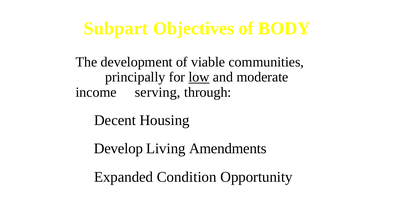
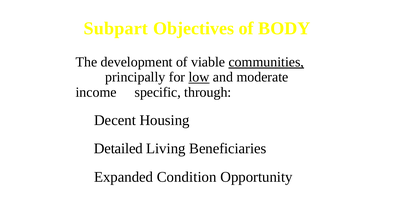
communities underline: none -> present (266, 62)
serving: serving -> specific (158, 92)
Develop: Develop -> Detailed (118, 148)
Amendments: Amendments -> Beneficiaries (228, 148)
